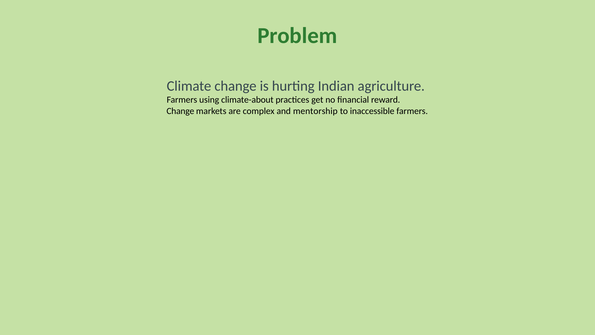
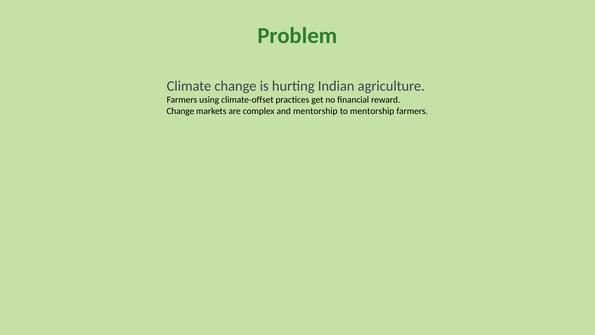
climate-about: climate-about -> climate-offset (247, 100)
to inaccessible: inaccessible -> mentorship (372, 111)
